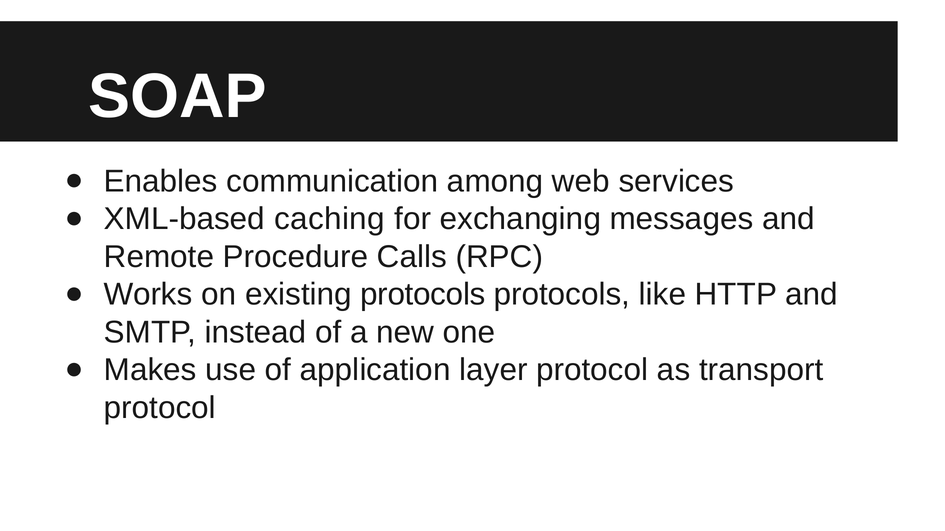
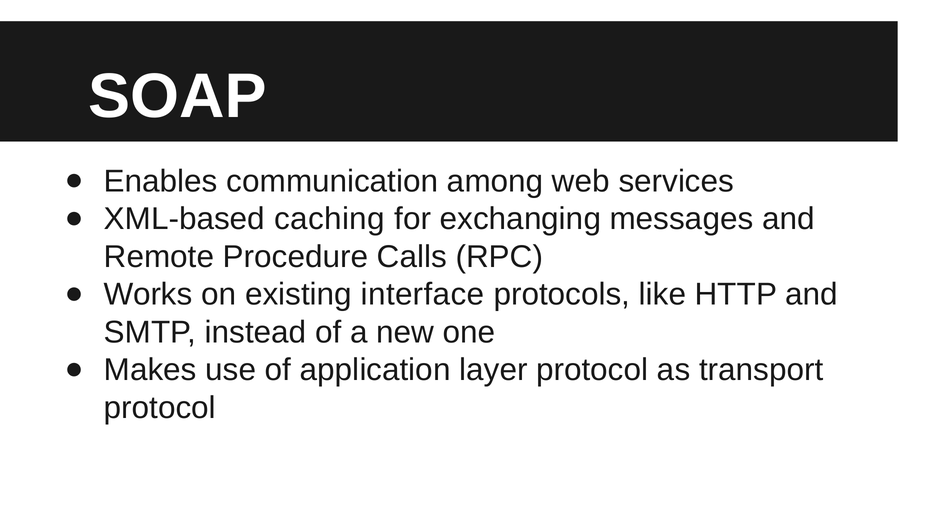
existing protocols: protocols -> interface (423, 295)
